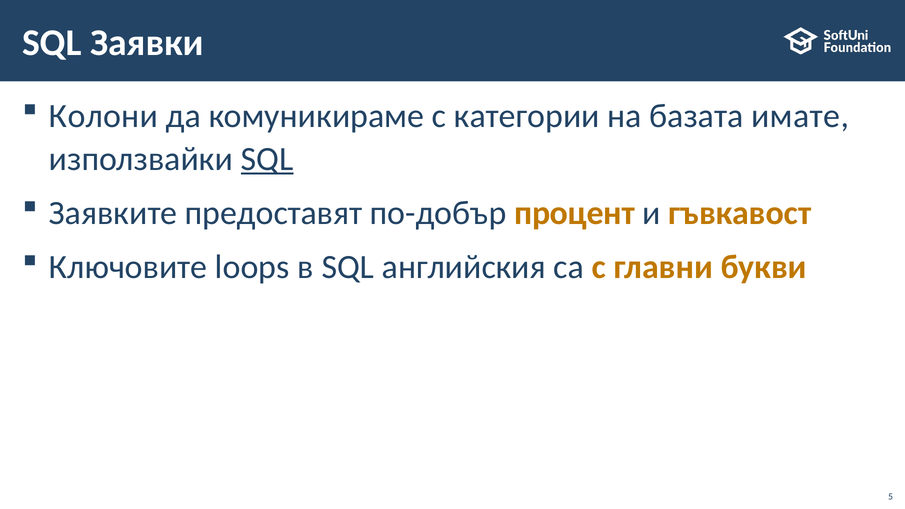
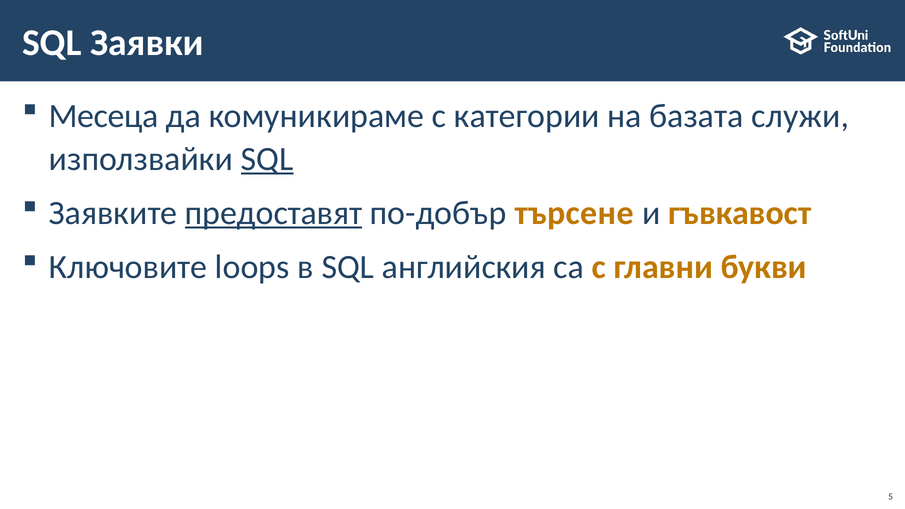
Колони: Колони -> Месеца (104, 116)
имате: имате -> служи (800, 116)
предоставят underline: none -> present (274, 213)
процент: процент -> търсене (574, 213)
